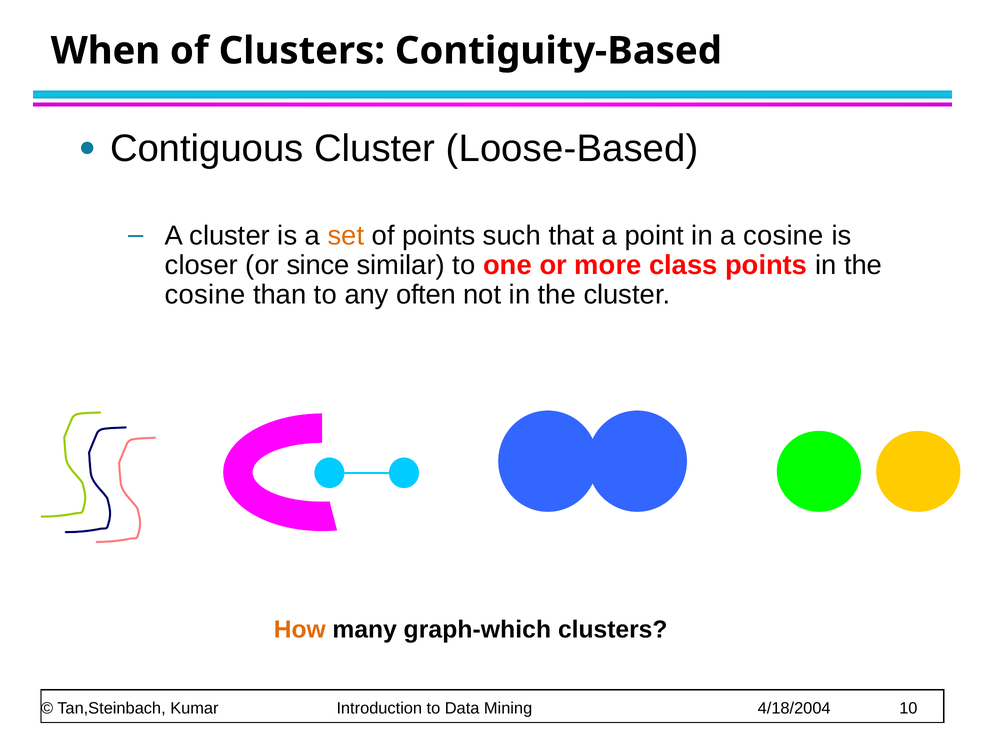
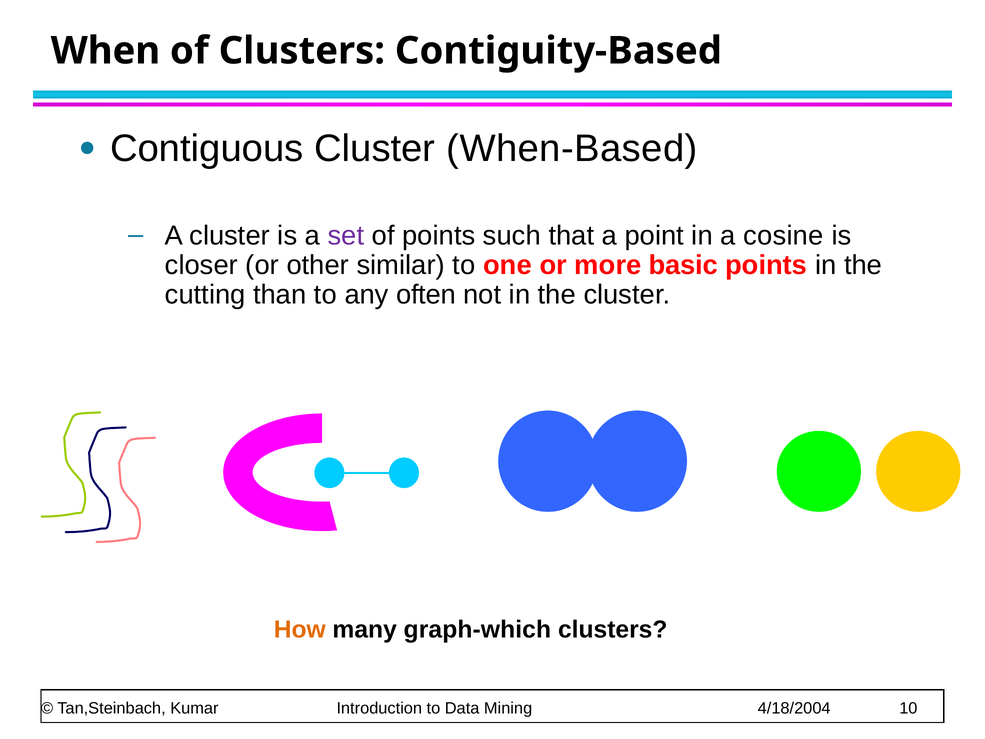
Loose-Based: Loose-Based -> When-Based (572, 149)
set colour: orange -> purple (346, 235)
since: since -> other (318, 265)
class: class -> basic (683, 265)
cosine: cosine -> cutting (205, 295)
